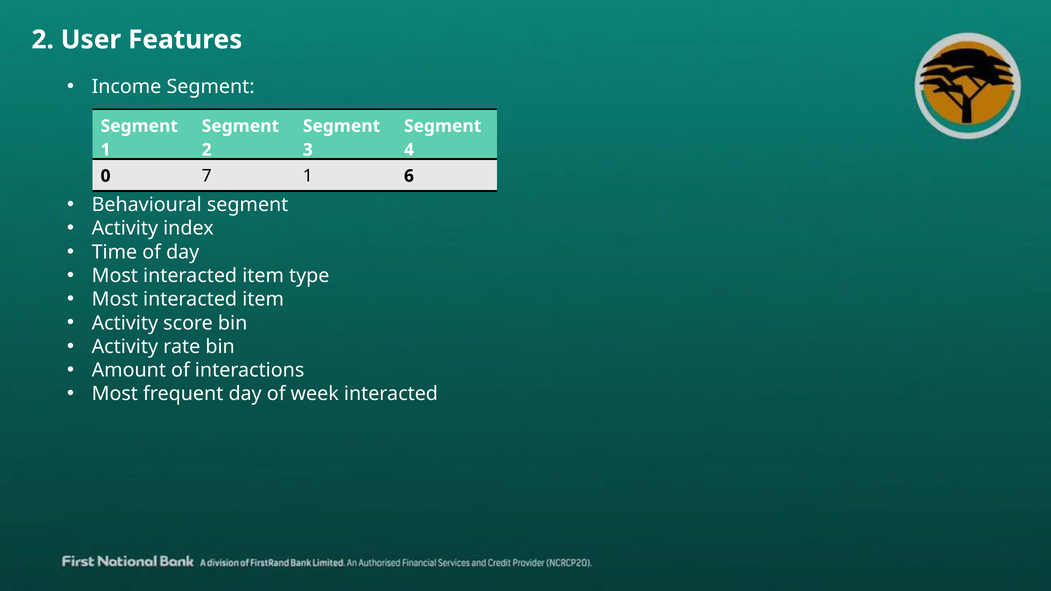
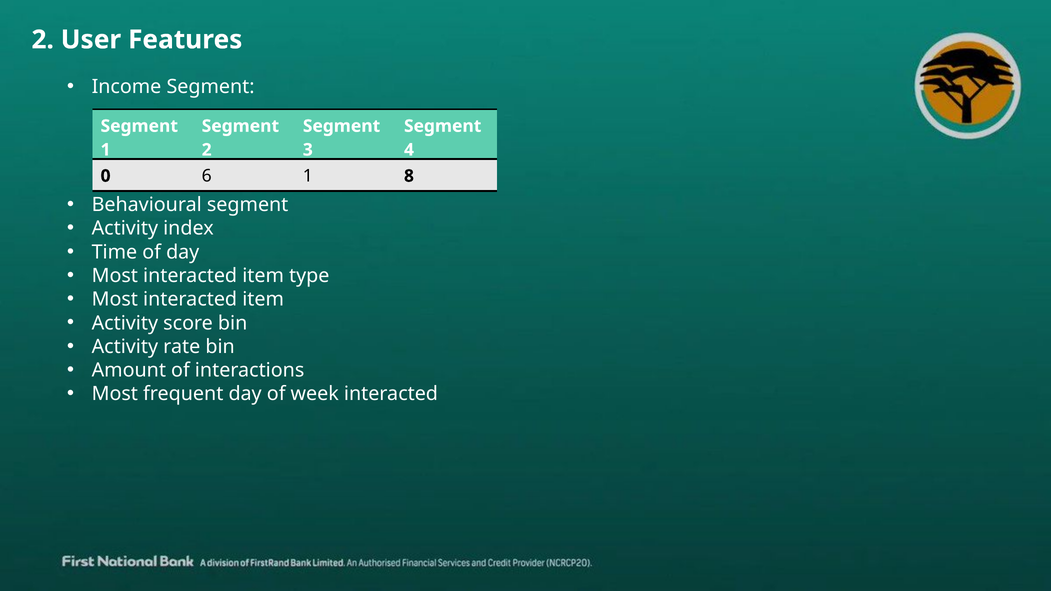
7: 7 -> 6 (207, 176)
6: 6 -> 8 (409, 176)
